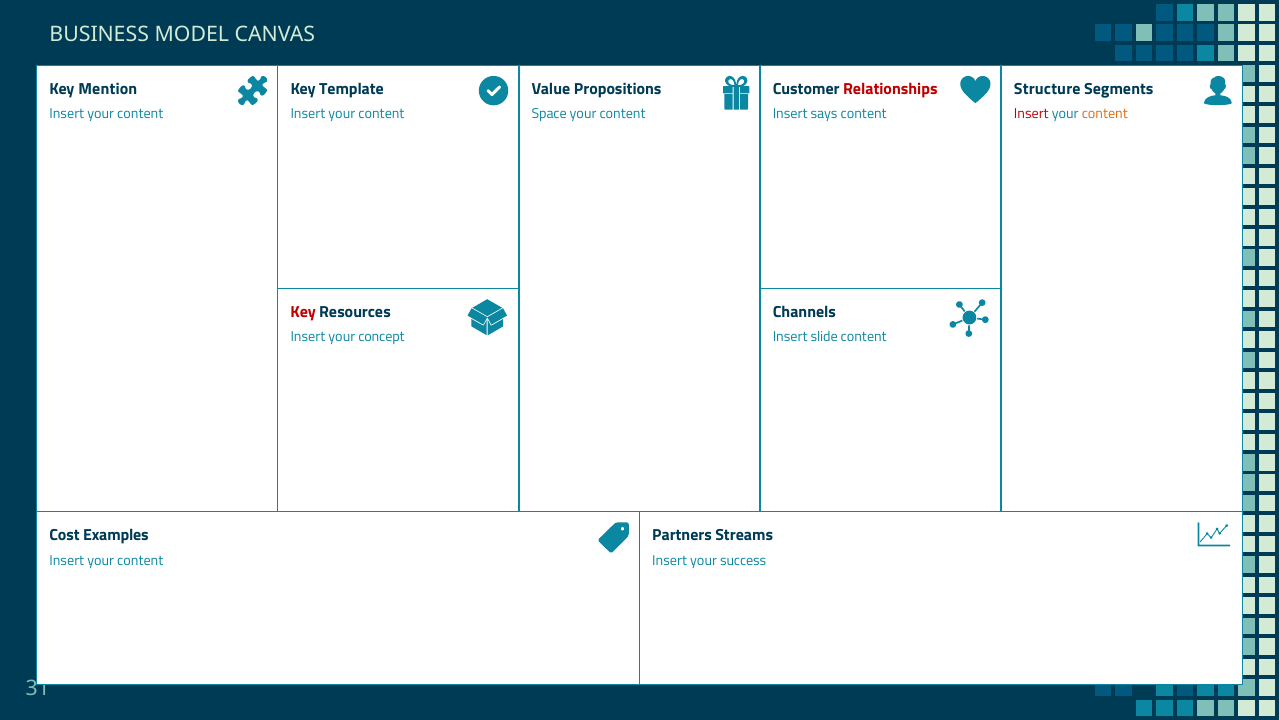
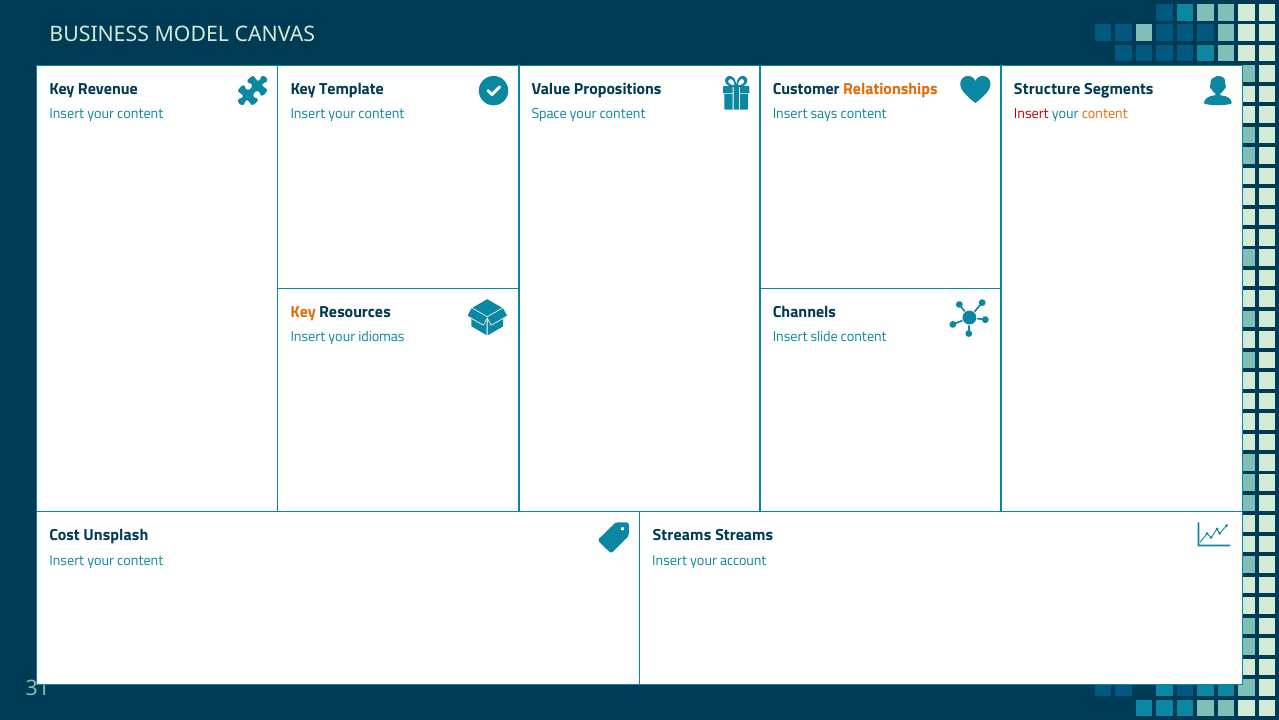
Mention: Mention -> Revenue (108, 89)
Relationships colour: red -> orange (890, 89)
Key colour: red -> orange (303, 312)
concept: concept -> idiomas (381, 337)
Examples: Examples -> Unsplash (116, 535)
Partners: Partners -> Streams (682, 535)
success: success -> account (743, 560)
